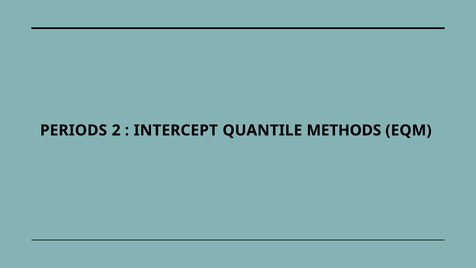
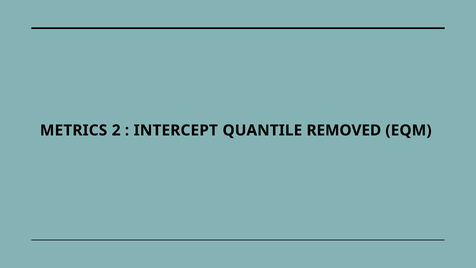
PERIODS: PERIODS -> METRICS (74, 130)
METHODS: METHODS -> REMOVED (344, 130)
